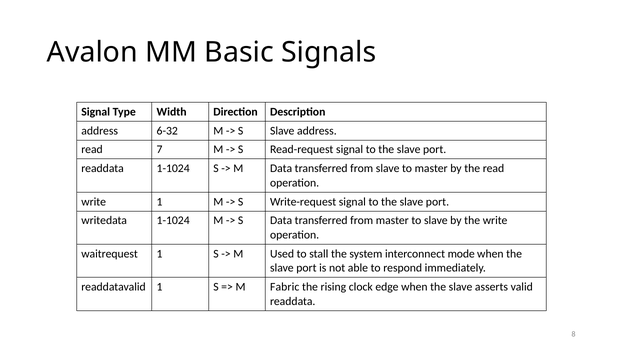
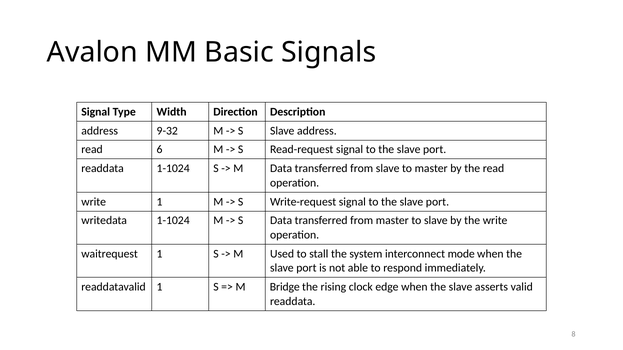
6-32: 6-32 -> 9-32 (167, 131)
7: 7 -> 6 (160, 150)
Fabric: Fabric -> Bridge (285, 287)
